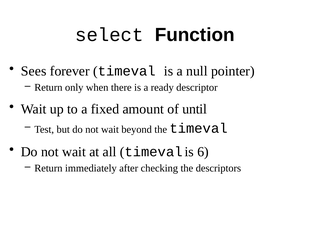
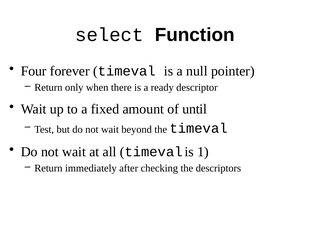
Sees: Sees -> Four (34, 71)
6: 6 -> 1 (203, 152)
